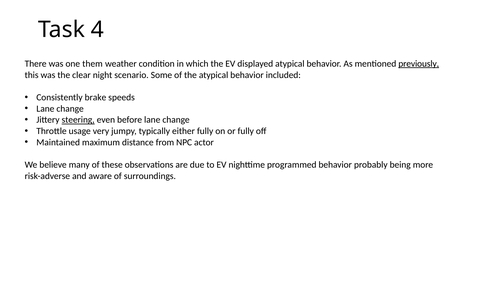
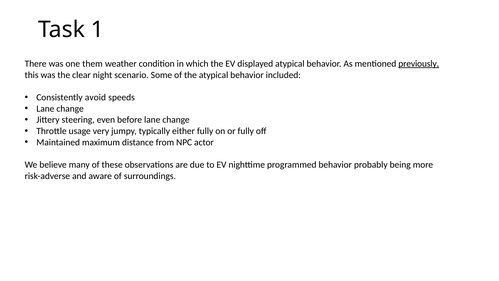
4: 4 -> 1 (97, 30)
brake: brake -> avoid (95, 97)
steering underline: present -> none (78, 120)
